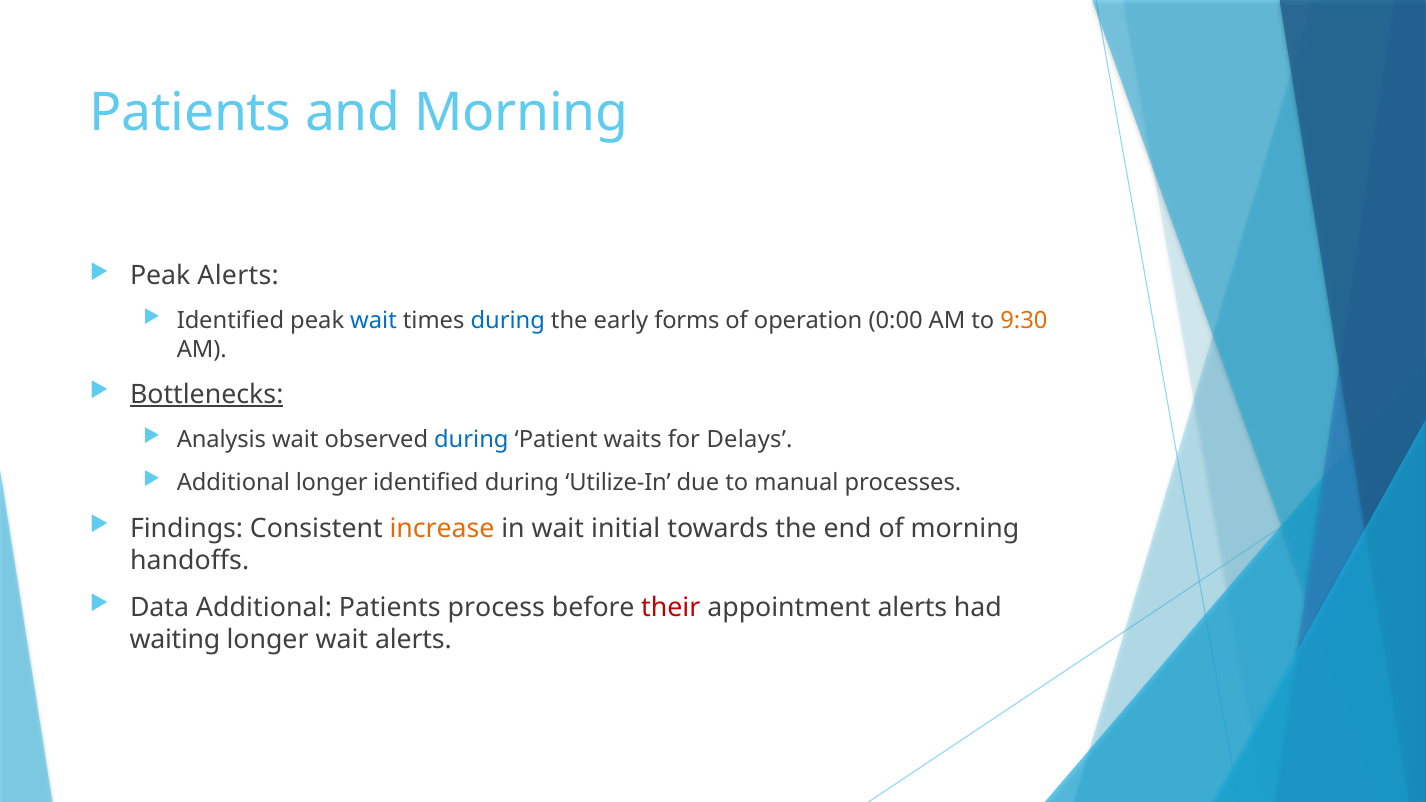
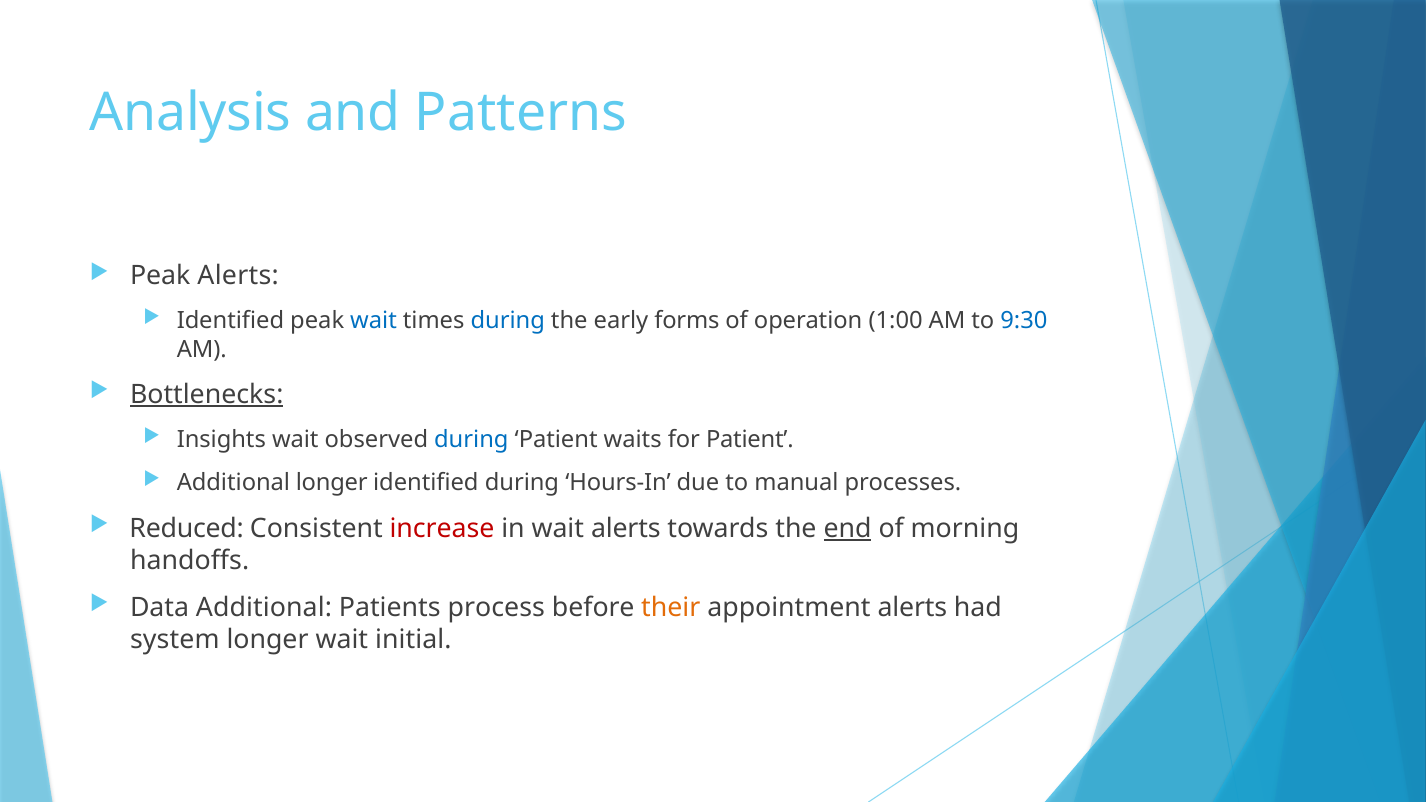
Patients: Patients -> Analysis (191, 112)
and Morning: Morning -> Patterns (521, 112)
0:00: 0:00 -> 1:00 (896, 321)
9:30 colour: orange -> blue (1024, 321)
Analysis: Analysis -> Insights (221, 440)
for Delays: Delays -> Patient (750, 440)
Utilize-In: Utilize-In -> Hours-In (618, 483)
Findings: Findings -> Reduced (187, 528)
increase colour: orange -> red (442, 528)
wait initial: initial -> alerts (626, 528)
end underline: none -> present (847, 528)
their colour: red -> orange (671, 608)
waiting: waiting -> system (175, 640)
wait alerts: alerts -> initial (413, 640)
